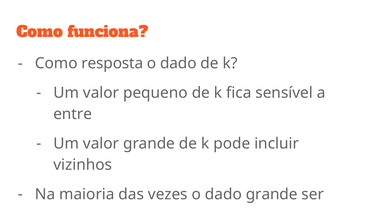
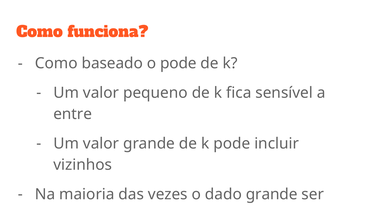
resposta: resposta -> baseado (112, 63)
dado: dado -> pode (178, 63)
